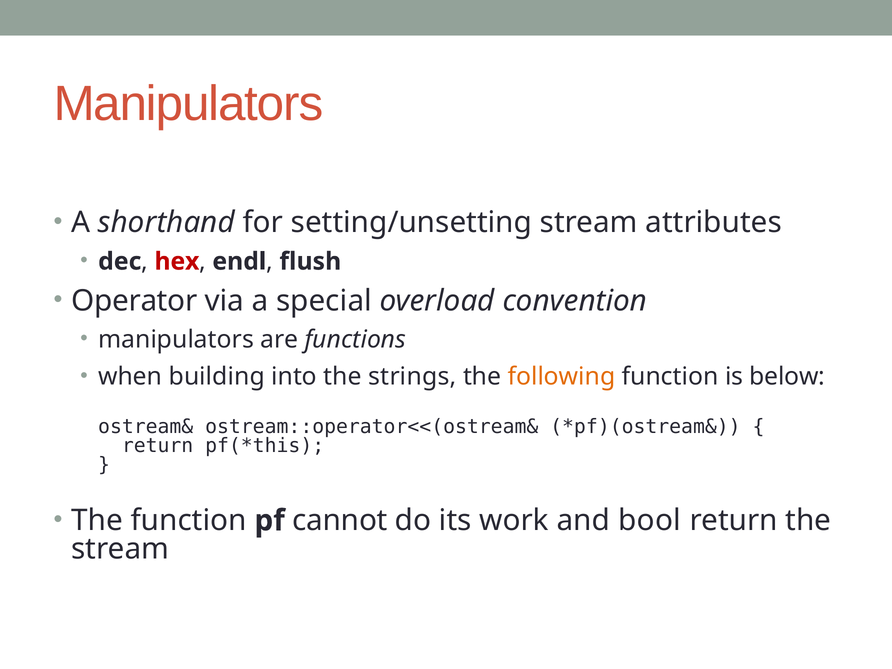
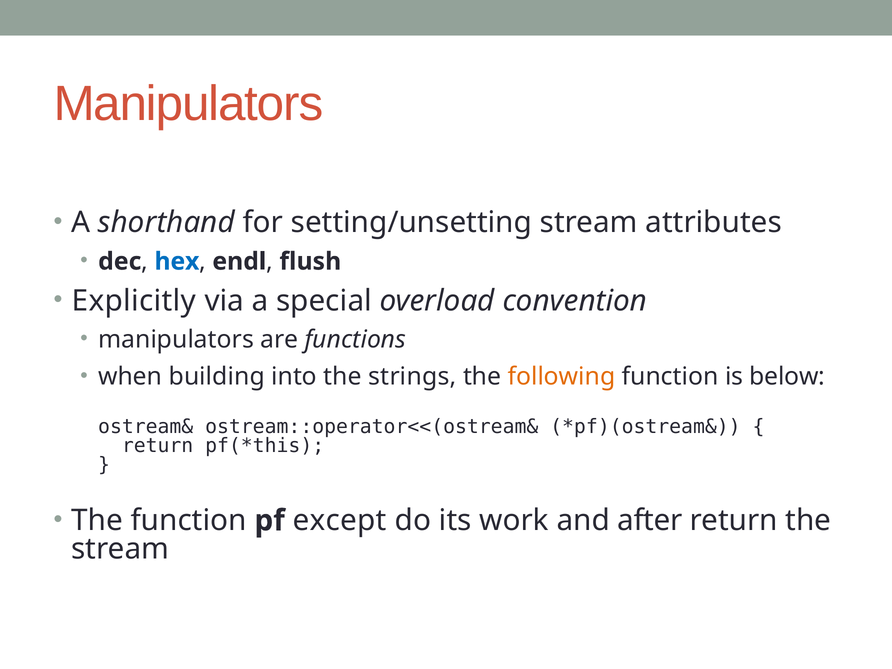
hex colour: red -> blue (177, 261)
Operator: Operator -> Explicitly (134, 301)
cannot: cannot -> except (340, 521)
bool: bool -> after (650, 521)
